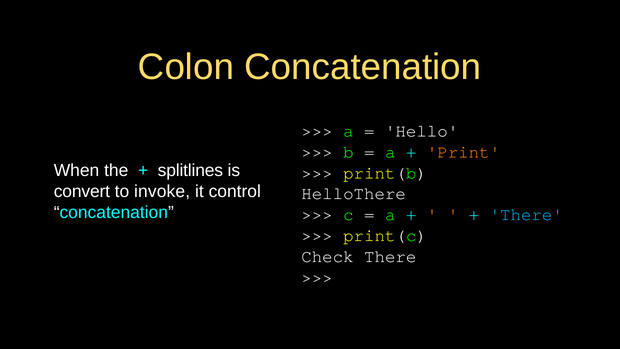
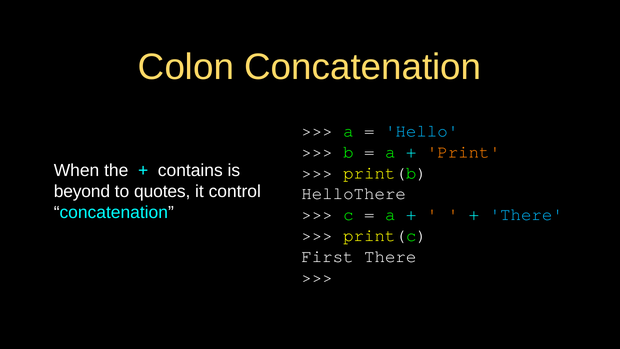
Hello colour: white -> light blue (422, 131)
splitlines: splitlines -> contains (190, 170)
convert: convert -> beyond (82, 191)
invoke: invoke -> quotes (162, 191)
Check: Check -> First (327, 256)
